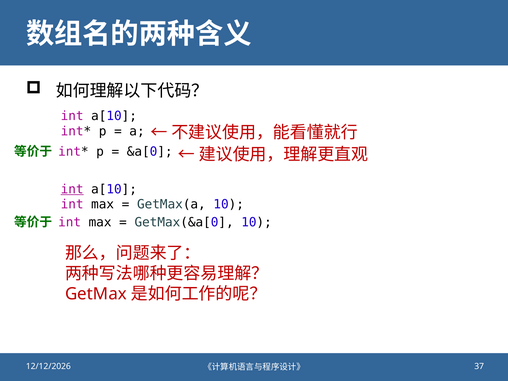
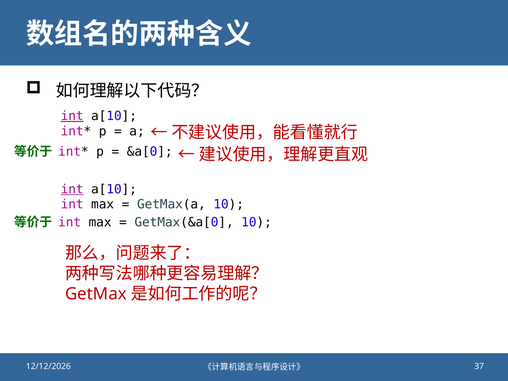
int underline: none -> present (72, 116)
